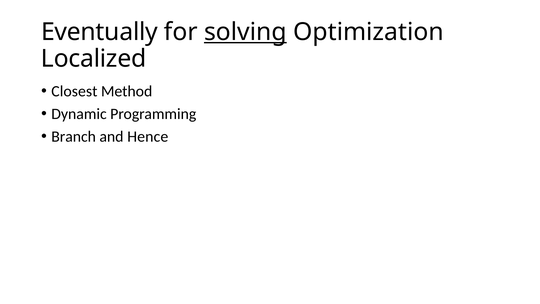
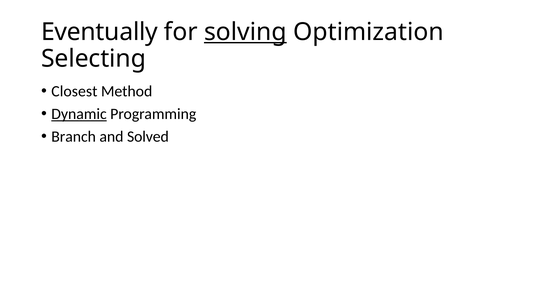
Localized: Localized -> Selecting (94, 59)
Dynamic underline: none -> present (79, 114)
Hence: Hence -> Solved (148, 137)
